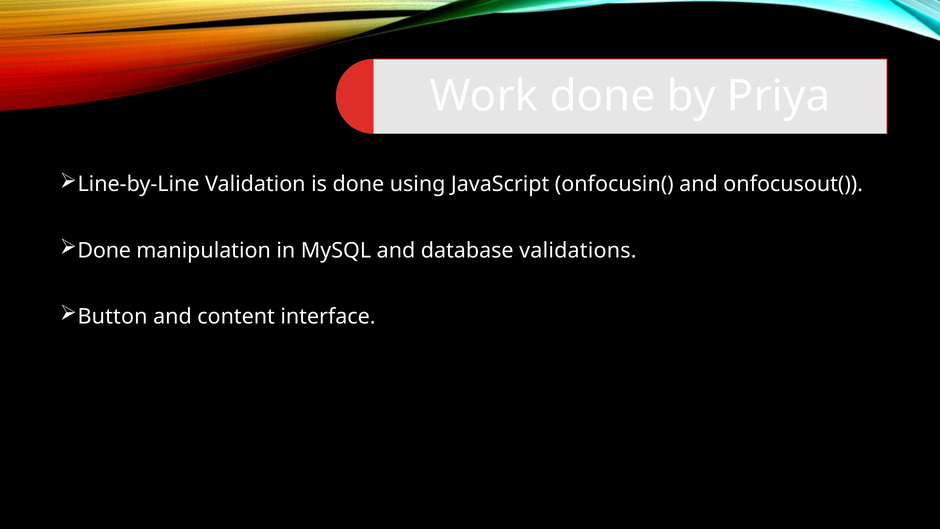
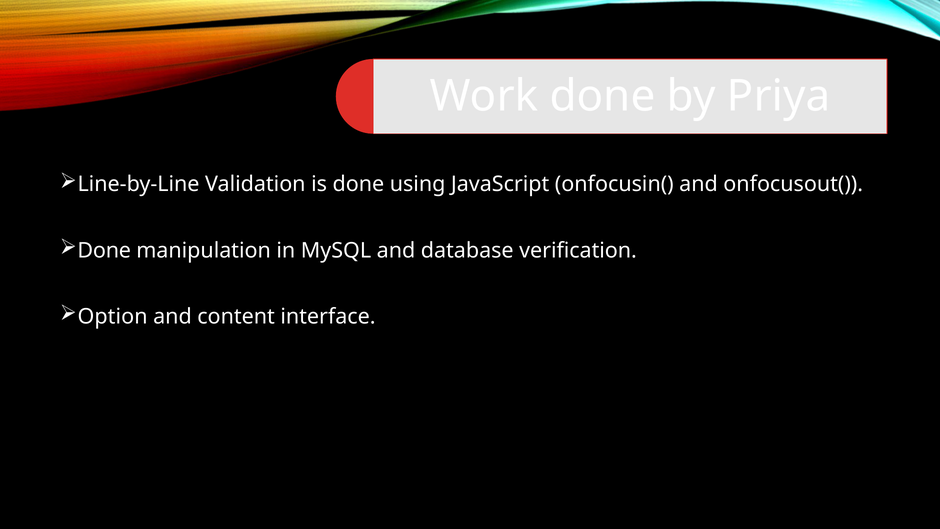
validations: validations -> verification (578, 250)
Button: Button -> Option (113, 316)
